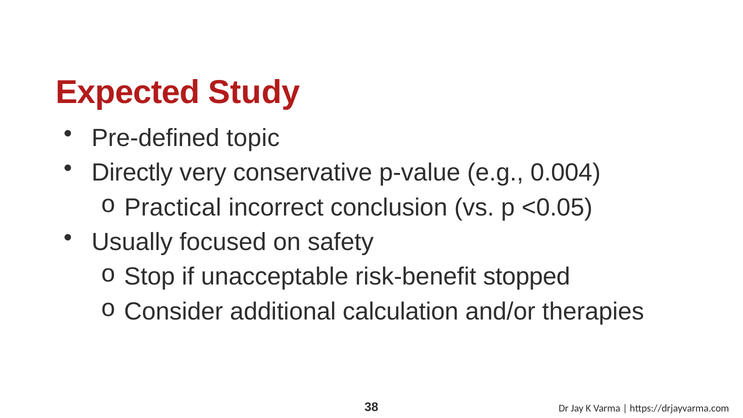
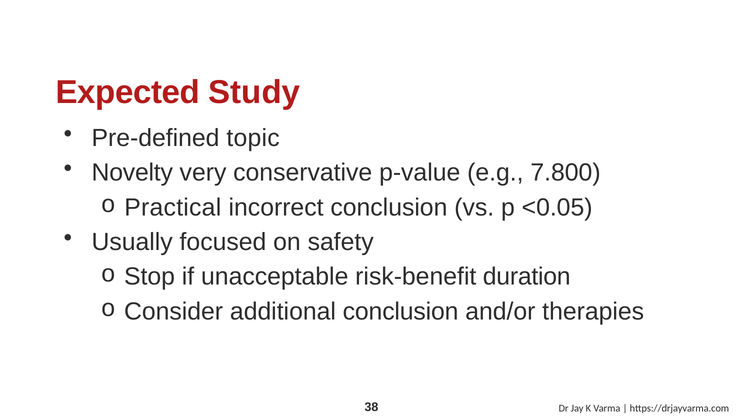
Directly: Directly -> Novelty (132, 173)
0.004: 0.004 -> 7.800 (566, 173)
stopped: stopped -> duration (527, 277)
additional calculation: calculation -> conclusion (401, 311)
